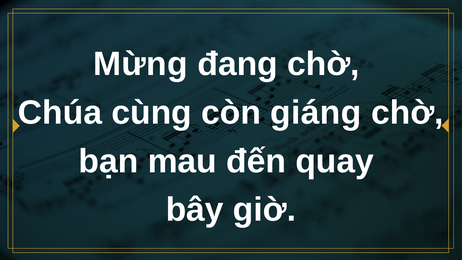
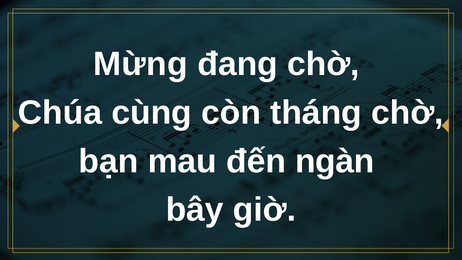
giáng: giáng -> tháng (316, 113)
quay: quay -> ngàn (335, 161)
